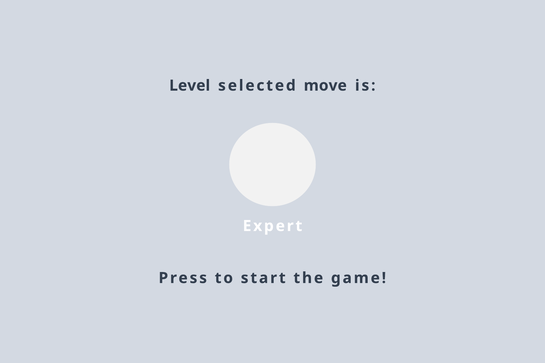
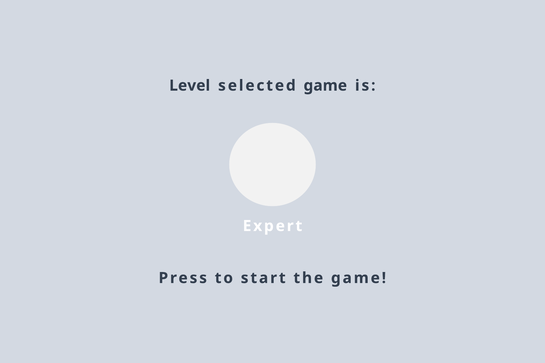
selected move: move -> game (325, 86)
